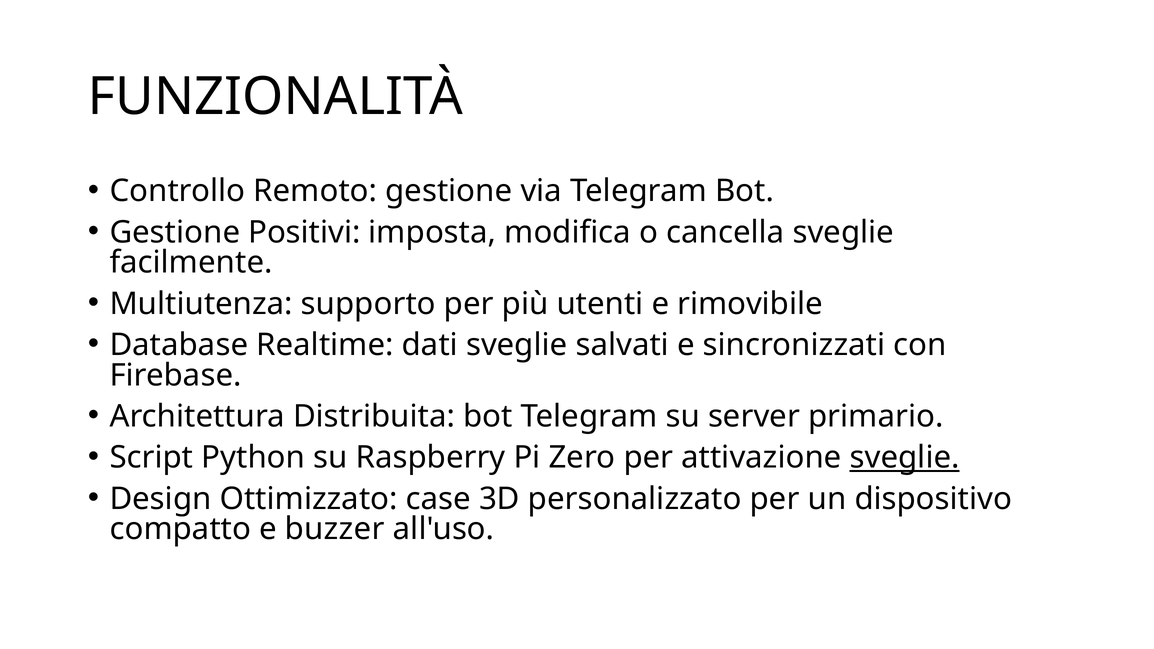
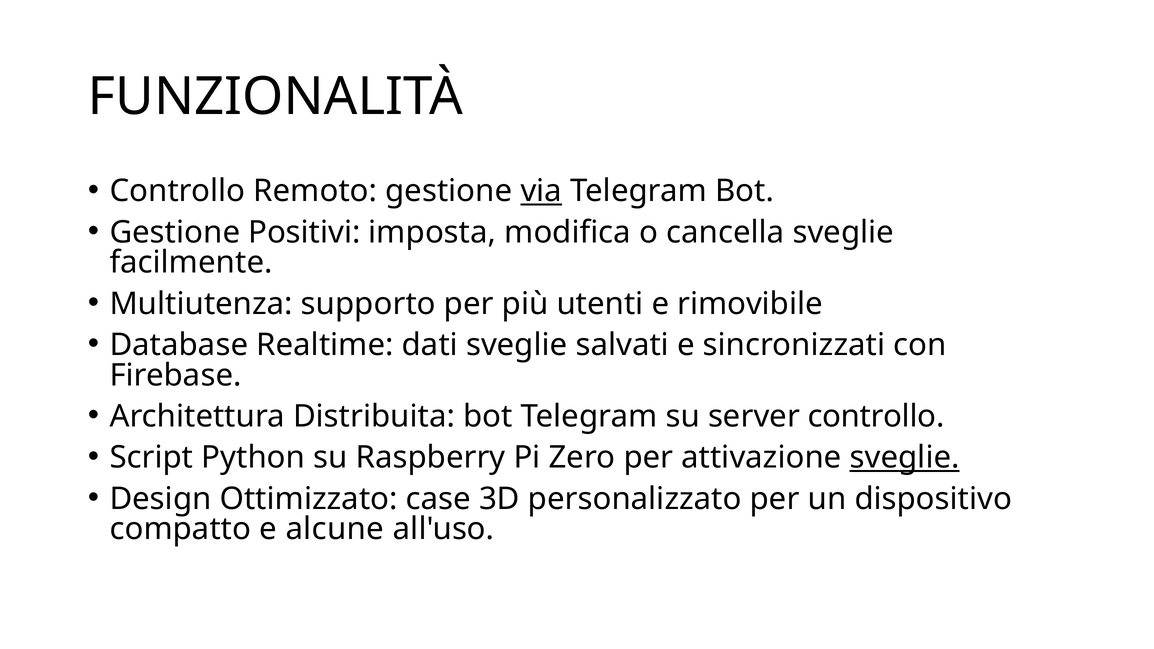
via underline: none -> present (541, 191)
server primario: primario -> controllo (876, 416)
buzzer: buzzer -> alcune (335, 529)
